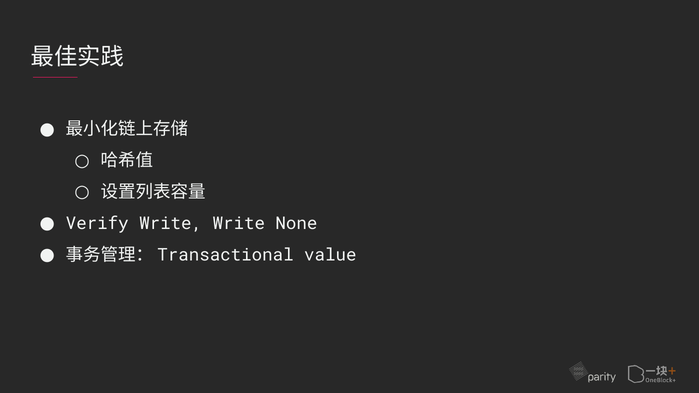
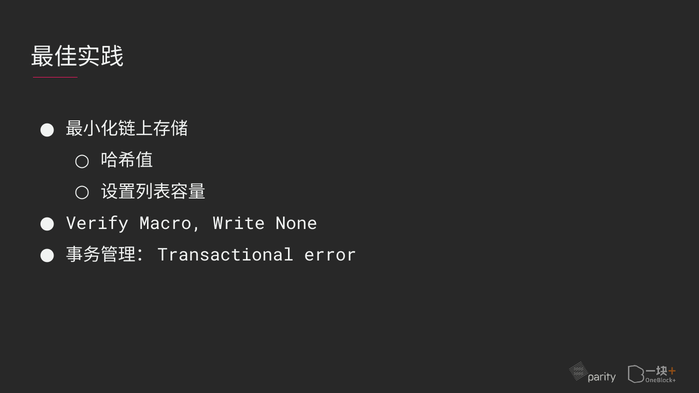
Verify Write: Write -> Macro (171, 223)
value: value -> error (330, 255)
